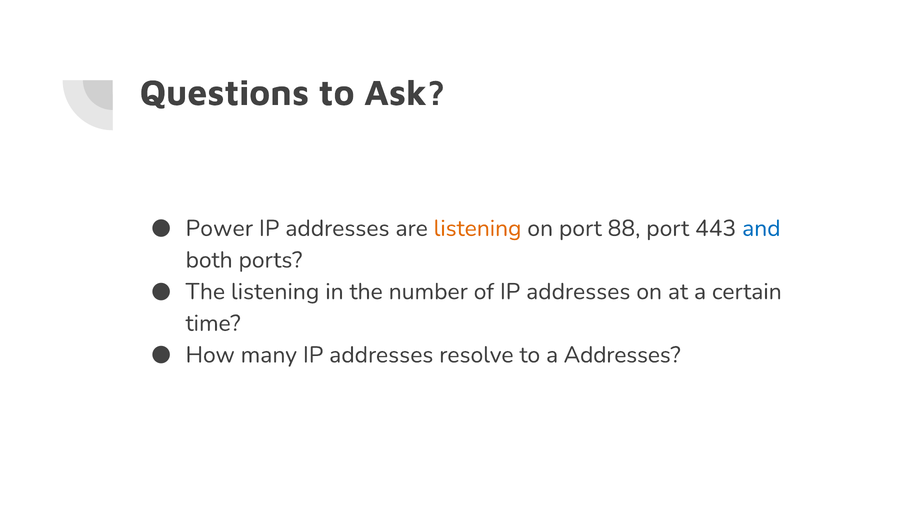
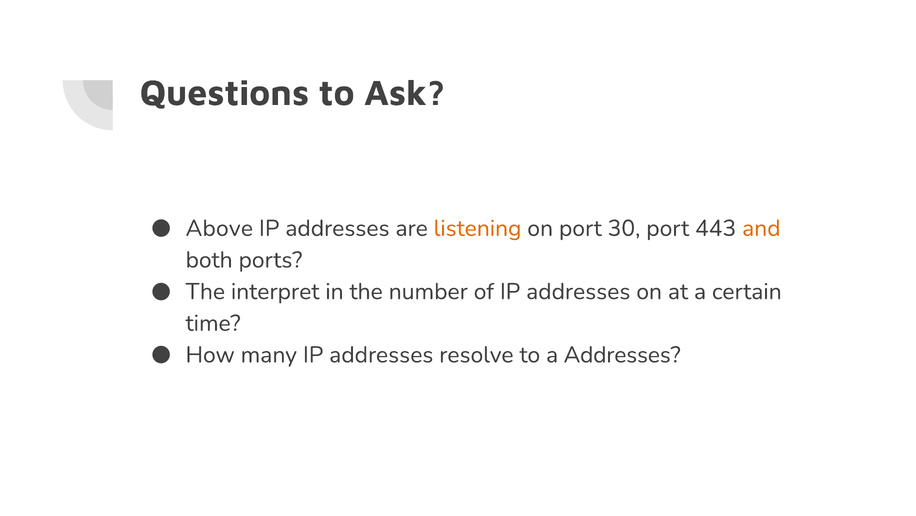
Power: Power -> Above (219, 228)
88: 88 -> 30 (624, 228)
and colour: blue -> orange (761, 228)
The listening: listening -> interpret (275, 291)
